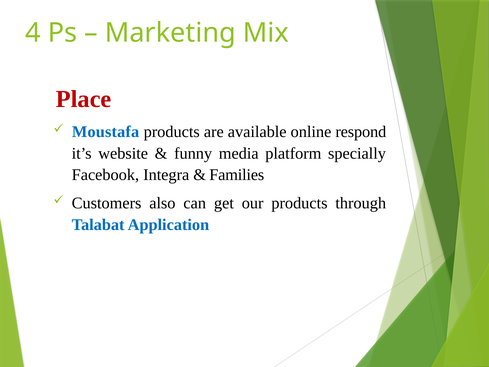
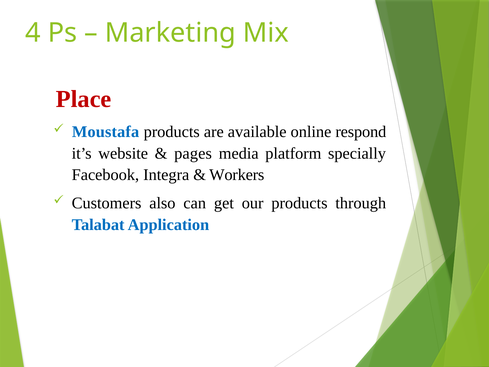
funny: funny -> pages (193, 153)
Families: Families -> Workers (237, 175)
